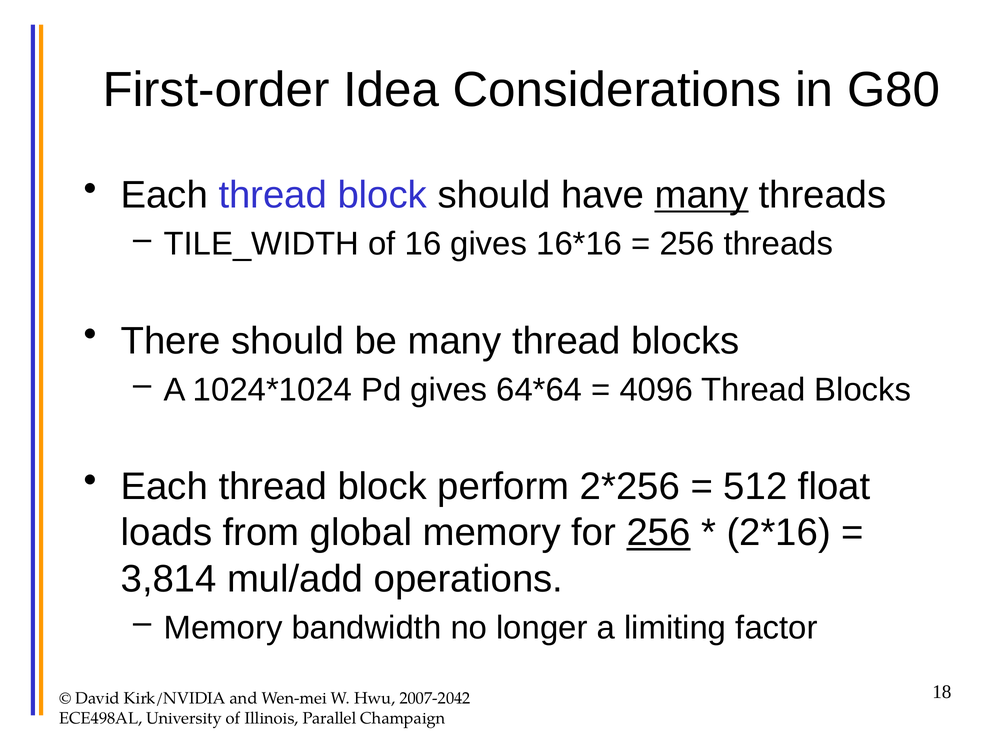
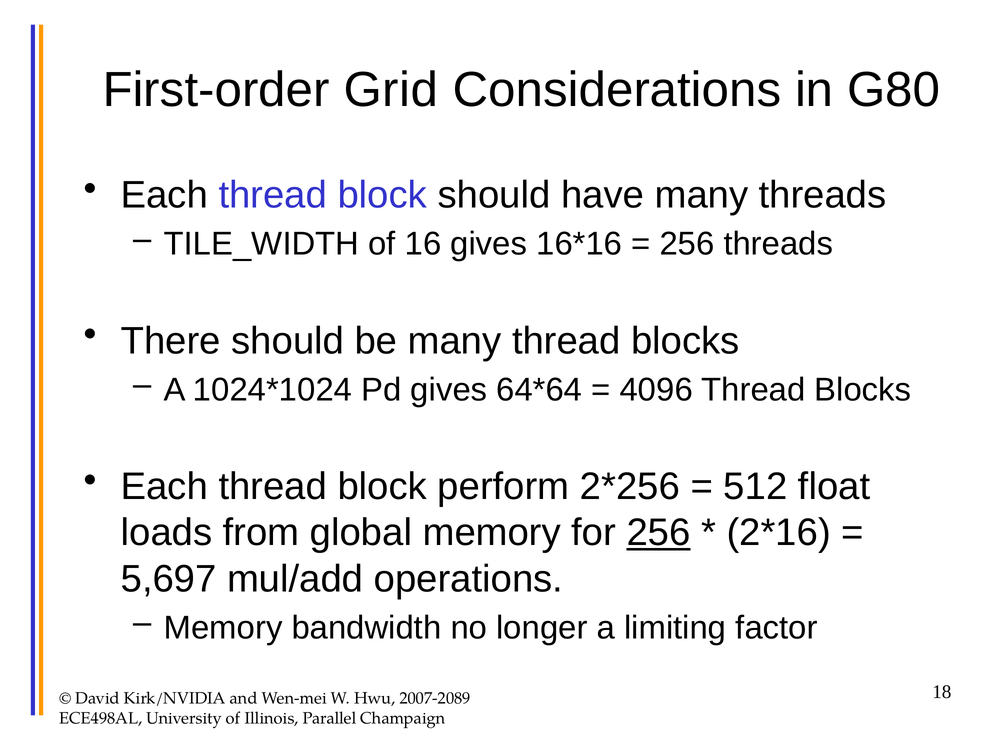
Idea: Idea -> Grid (391, 90)
many underline: present -> none (701, 195)
3,814: 3,814 -> 5,697 (169, 578)
2007-2042: 2007-2042 -> 2007-2089 (435, 698)
